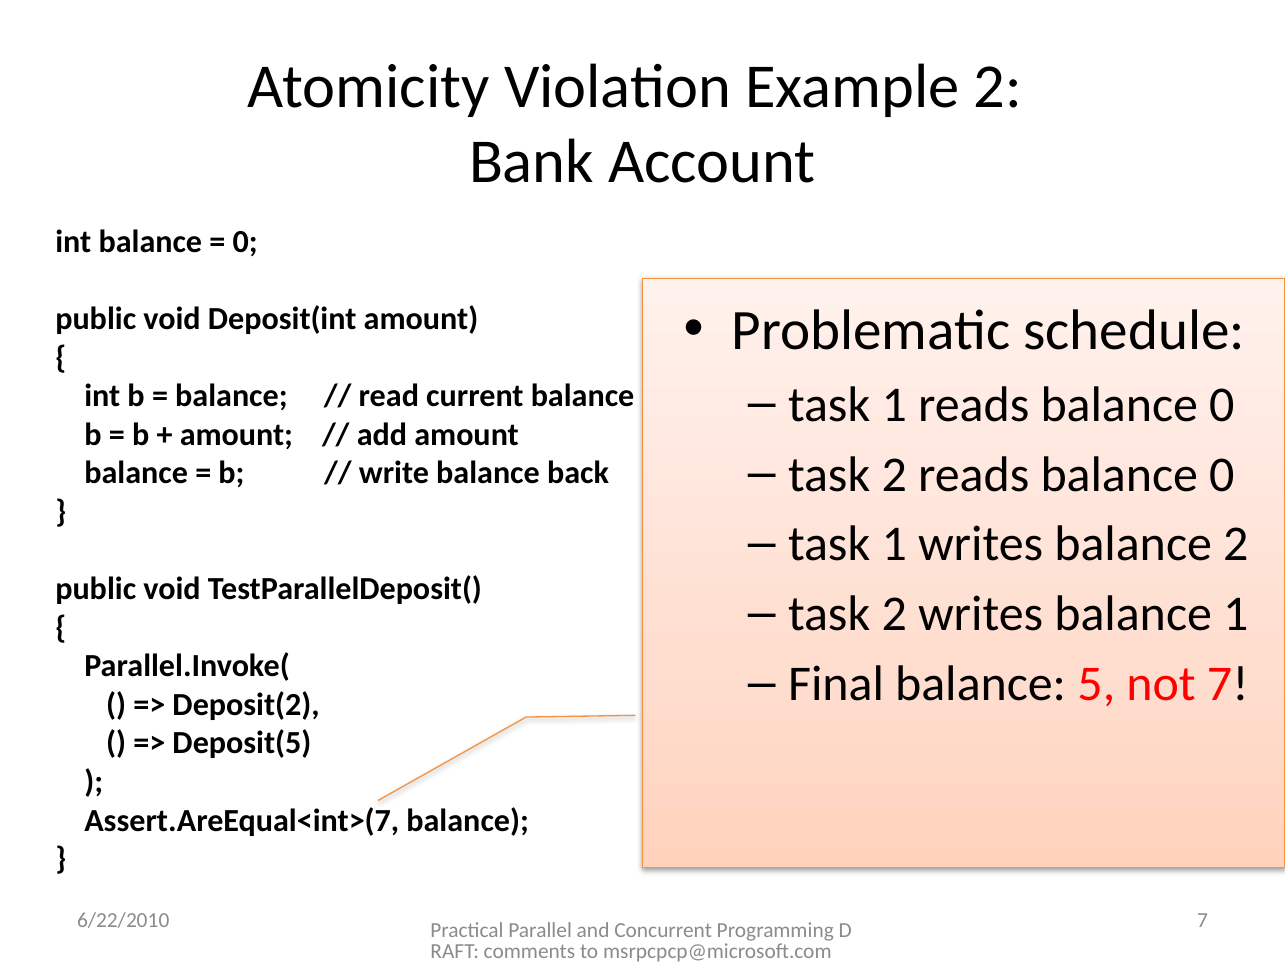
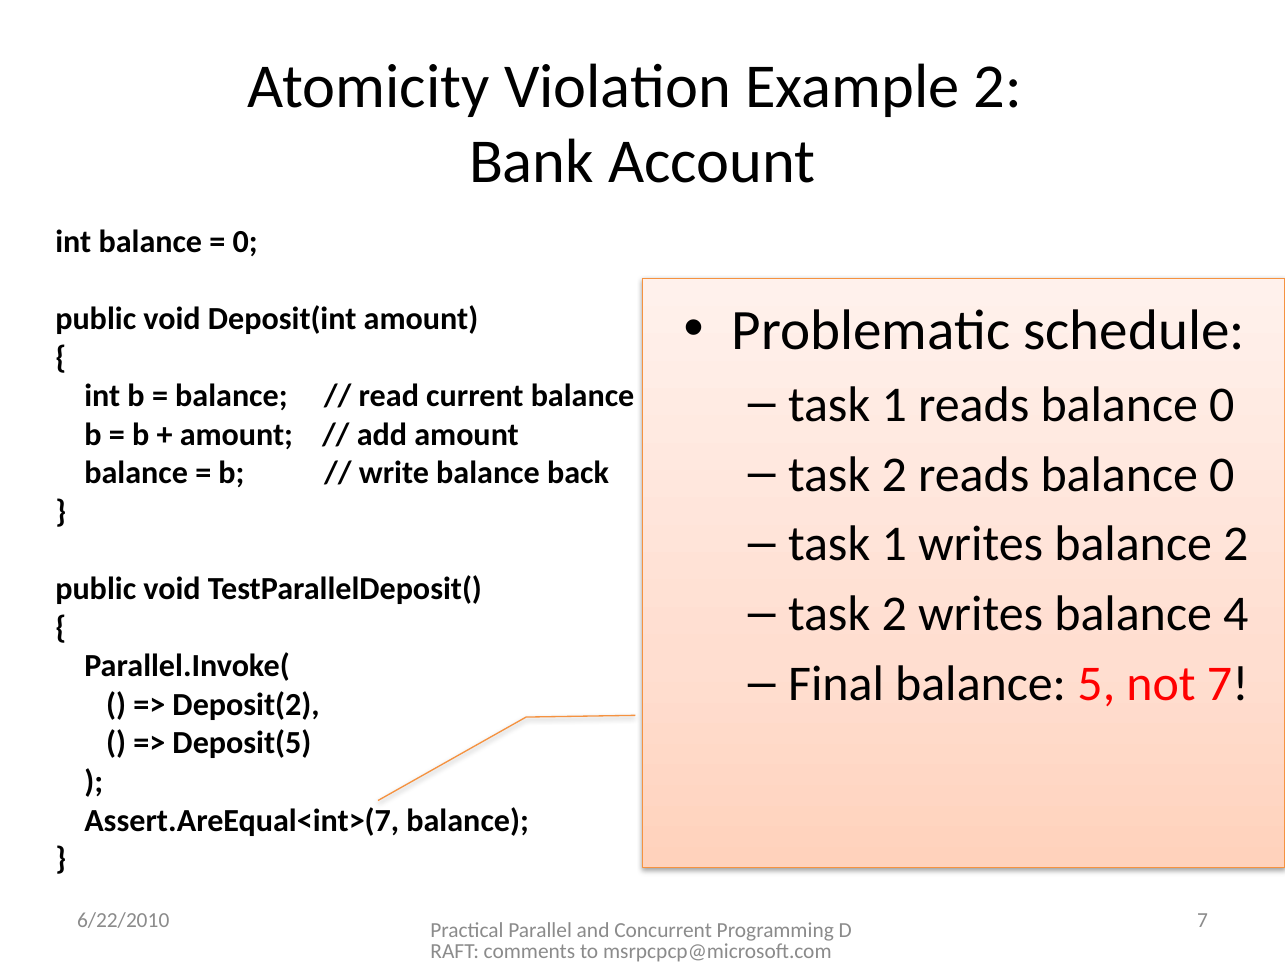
balance 1: 1 -> 4 (1236, 614)
